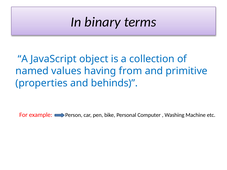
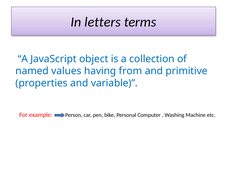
binary: binary -> letters (103, 22)
behinds: behinds -> variable (114, 83)
